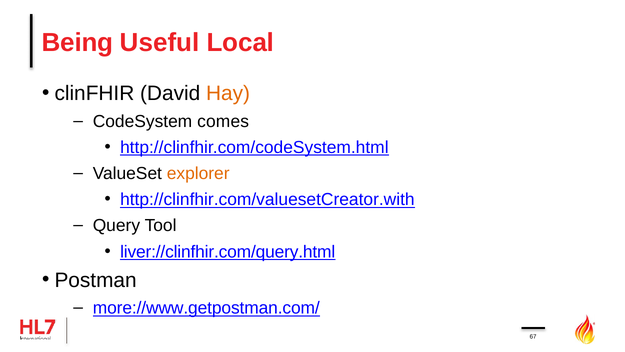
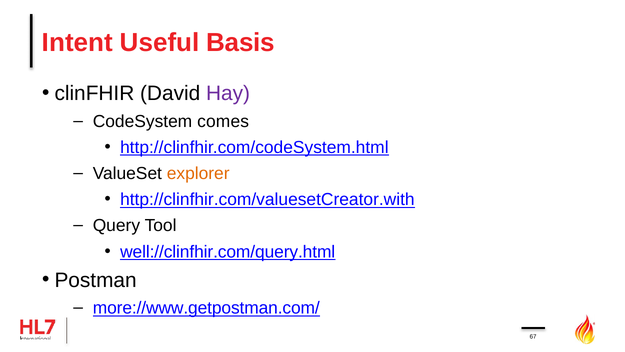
Being: Being -> Intent (77, 43)
Local: Local -> Basis (241, 43)
Hay colour: orange -> purple (228, 93)
liver://clinfhir.com/query.html: liver://clinfhir.com/query.html -> well://clinfhir.com/query.html (228, 252)
